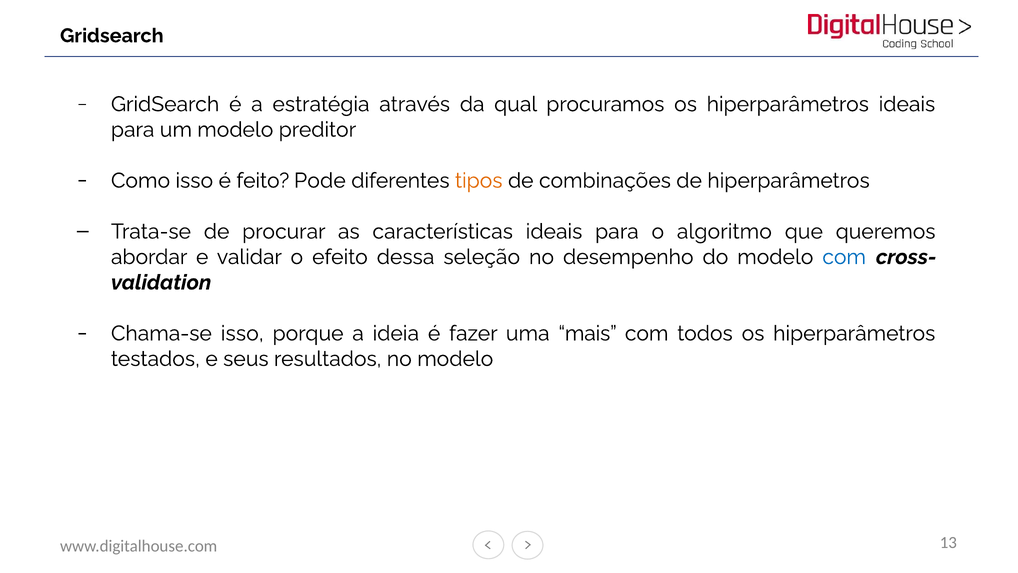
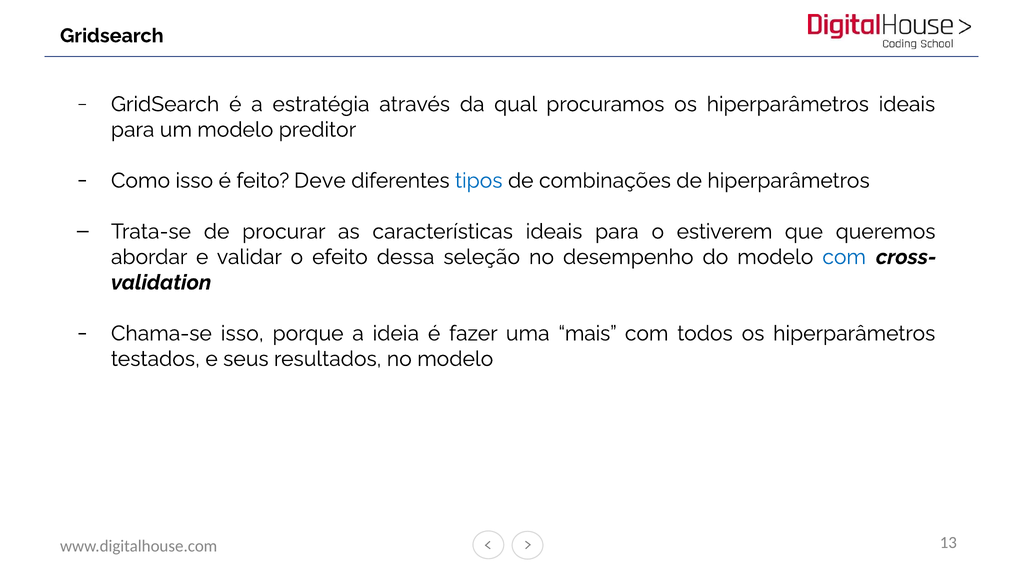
Pode: Pode -> Deve (320, 181)
tipos colour: orange -> blue (479, 181)
algoritmo: algoritmo -> estiverem (725, 231)
